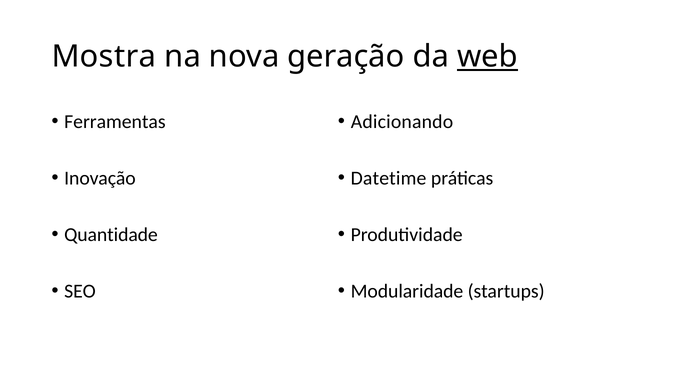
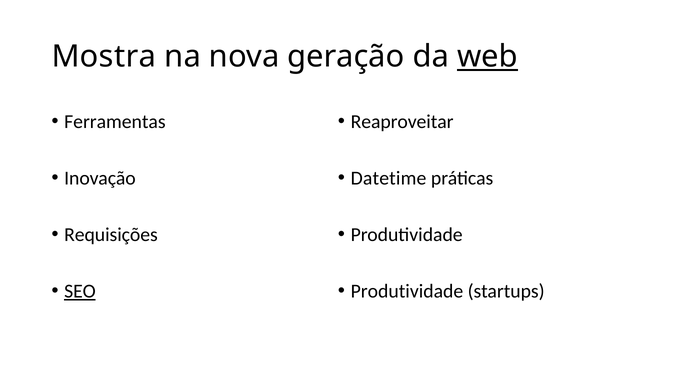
Adicionando: Adicionando -> Reaproveitar (402, 122)
Quantidade: Quantidade -> Requisições (111, 235)
SEO underline: none -> present (80, 291)
Modularidade: Modularidade -> Produtividade (407, 291)
